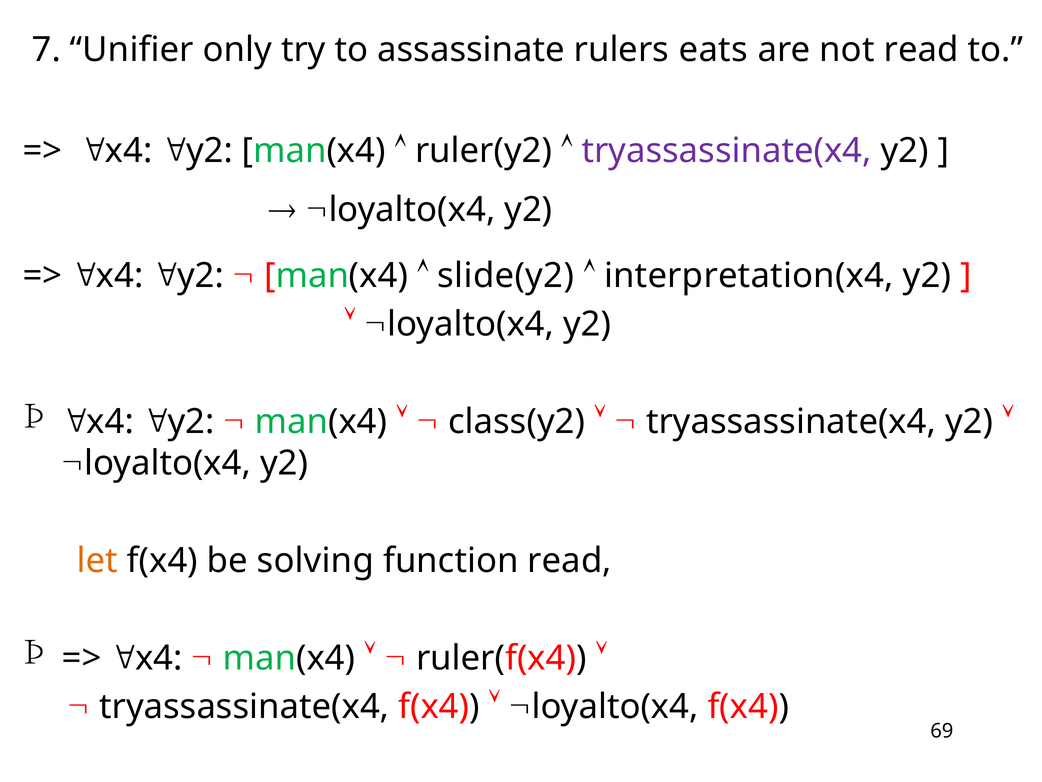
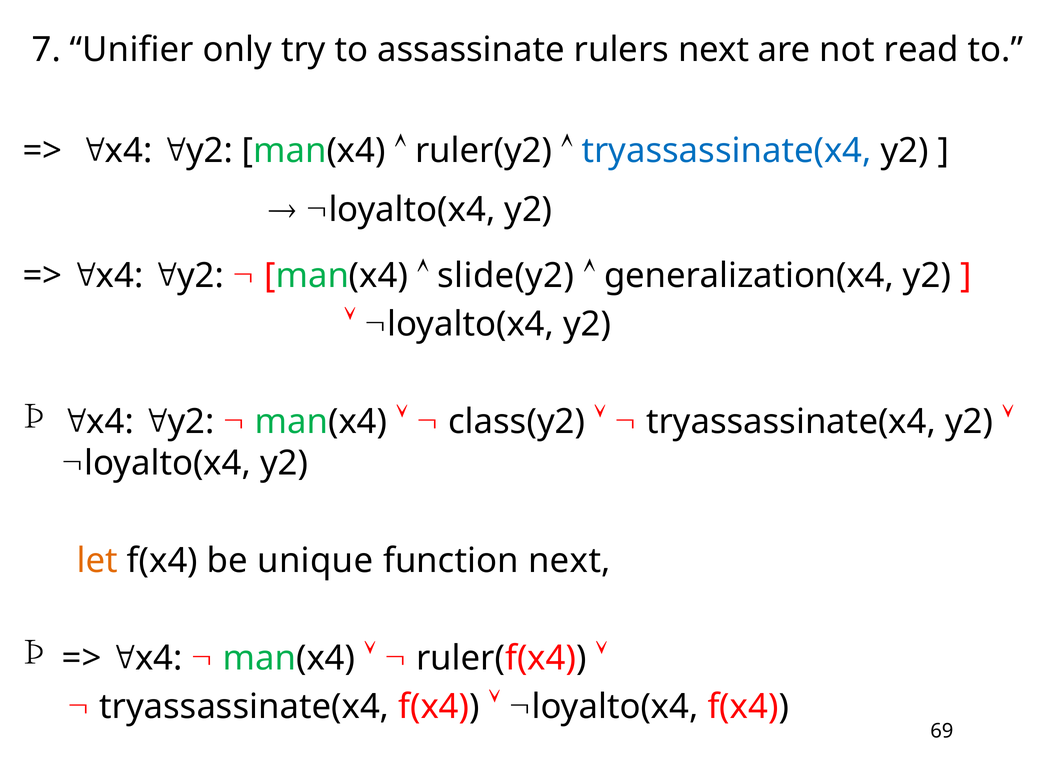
rulers eats: eats -> next (714, 50)
tryassassinate(x4 colour: purple -> blue (727, 151)
interpretation(x4: interpretation(x4 -> generalization(x4 (749, 276)
solving: solving -> unique (315, 560)
function read: read -> next (569, 560)
